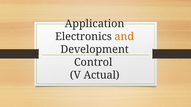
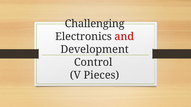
Application: Application -> Challenging (95, 24)
and colour: orange -> red (124, 37)
Actual: Actual -> Pieces (101, 75)
